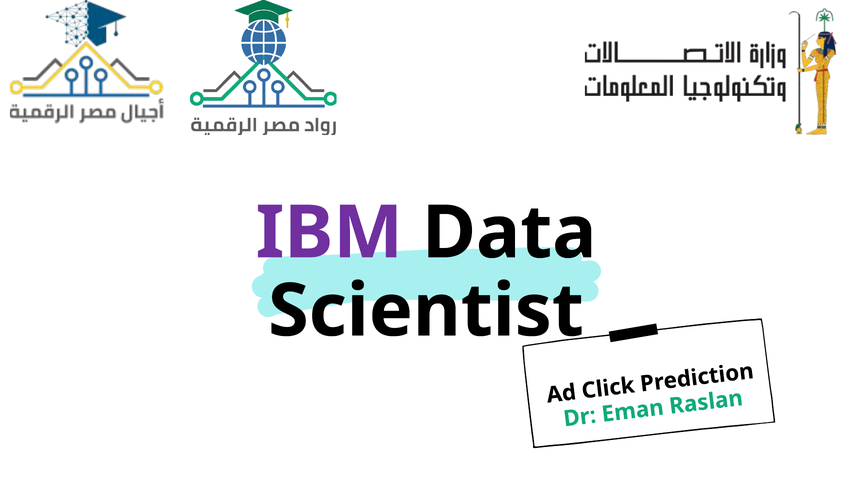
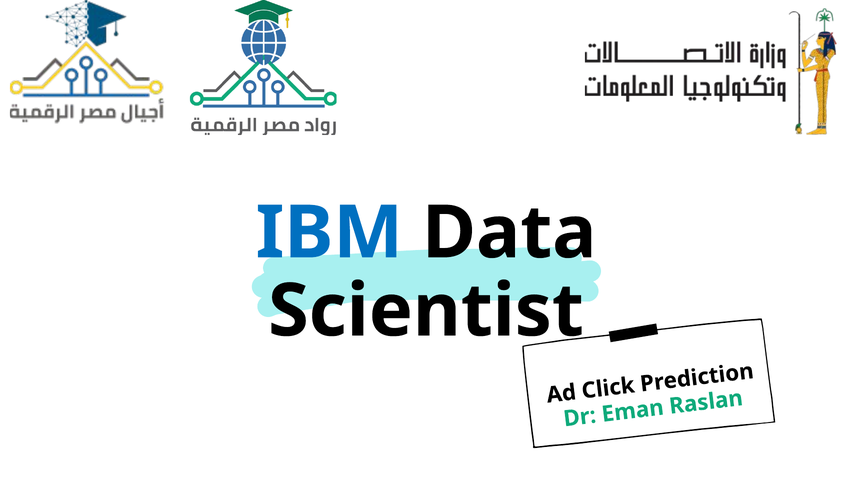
IBM colour: purple -> blue (329, 233)
